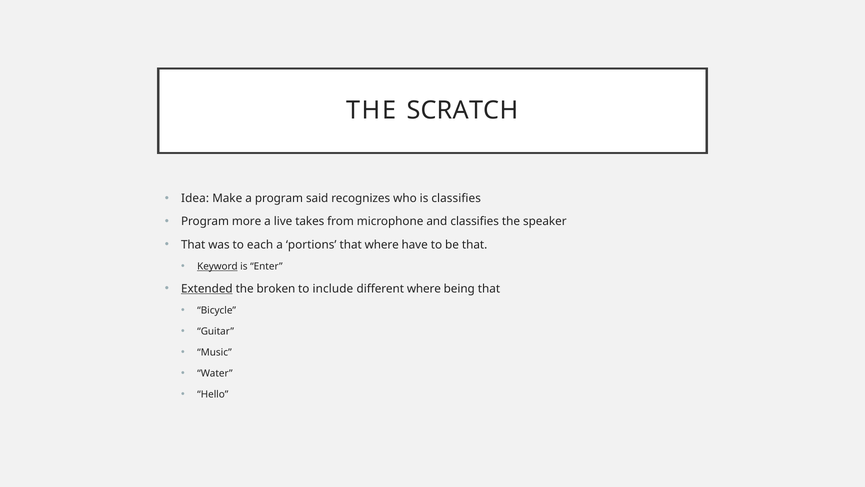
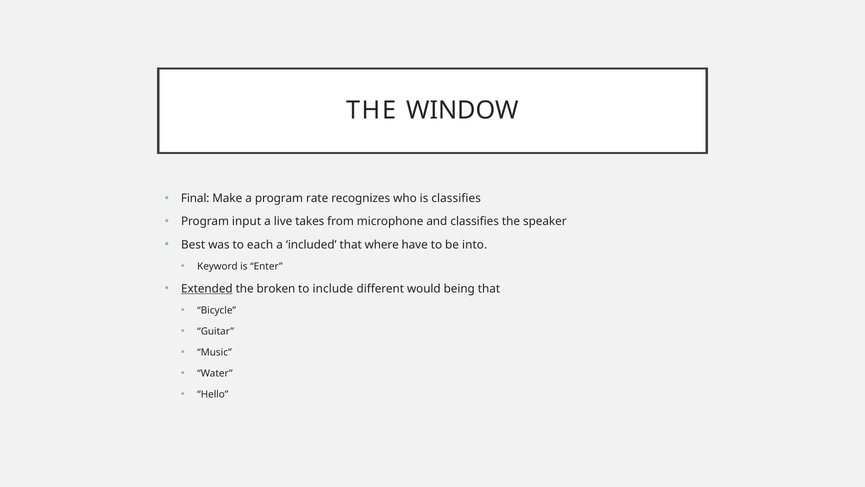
SCRATCH: SCRATCH -> WINDOW (463, 110)
Idea: Idea -> Final (195, 198)
said: said -> rate (317, 198)
more: more -> input (247, 221)
That: That -> Best (193, 244)
portions: portions -> included (311, 244)
be that: that -> into (475, 244)
Keyword underline: present -> none (217, 266)
different where: where -> would (424, 288)
